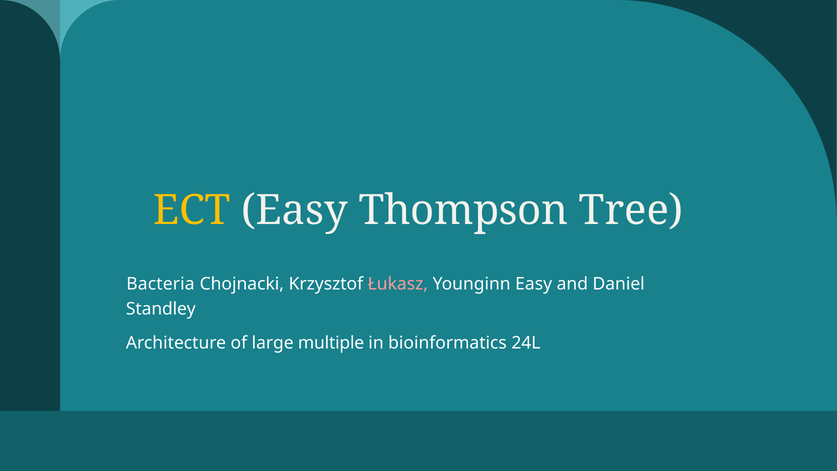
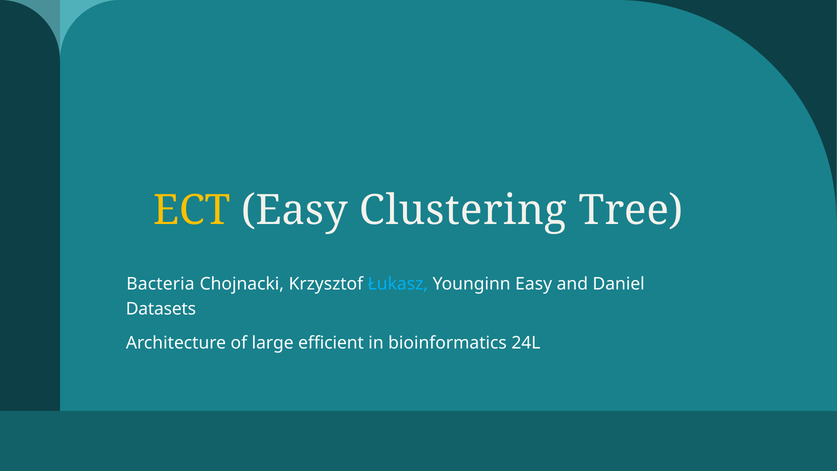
Thompson: Thompson -> Clustering (463, 210)
Łukasz colour: pink -> light blue (398, 284)
Standley: Standley -> Datasets (161, 309)
multiple: multiple -> efficient (331, 343)
